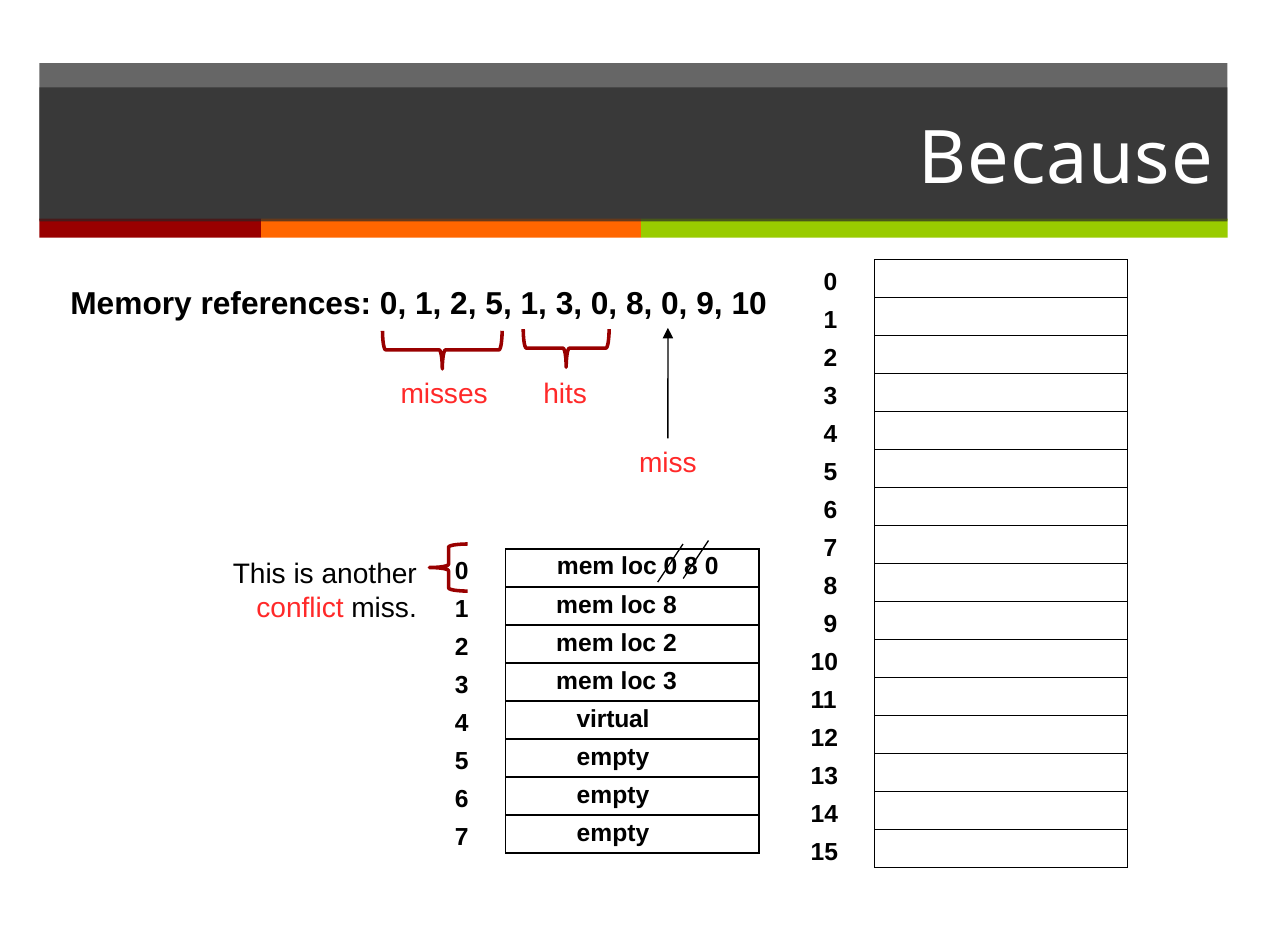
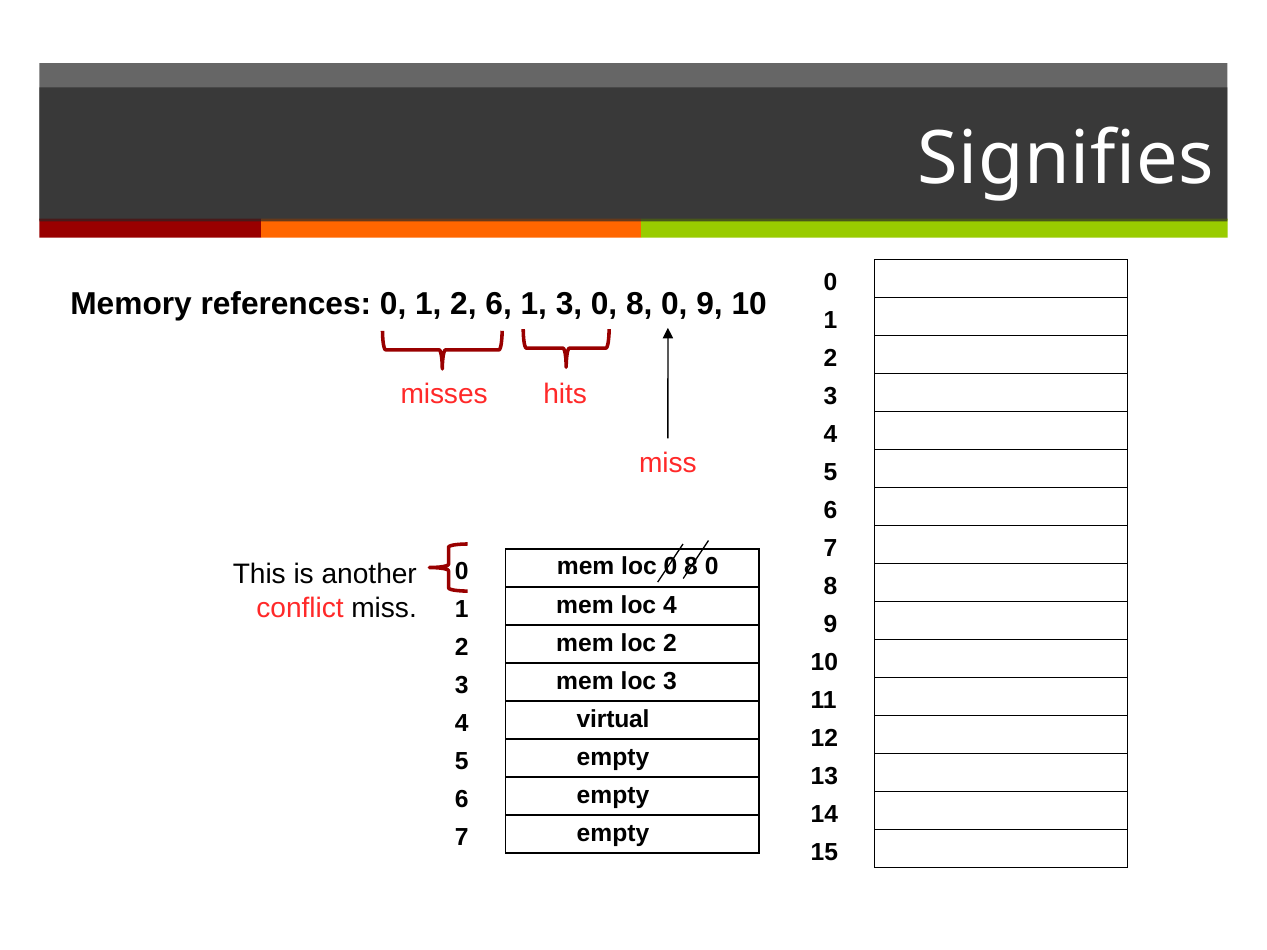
Because: Because -> Signifies (1066, 160)
2 5: 5 -> 6 (499, 305)
loc 8: 8 -> 4 (670, 606)
